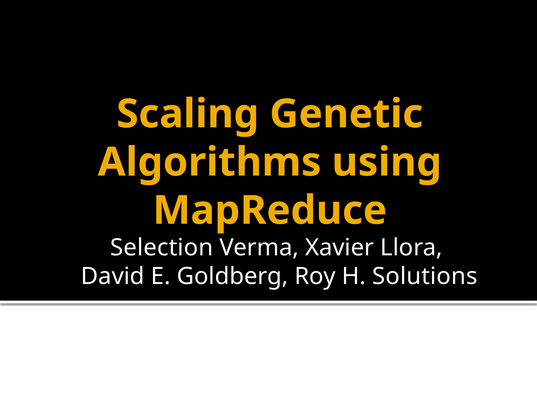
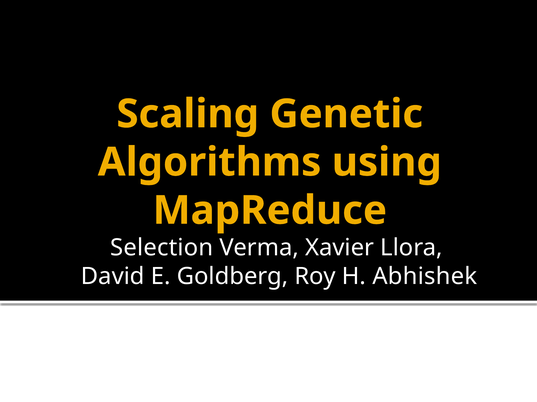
Solutions: Solutions -> Abhishek (425, 277)
